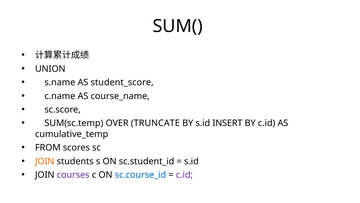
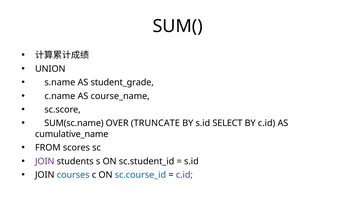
student_score: student_score -> student_grade (122, 82)
SUM(sc.temp: SUM(sc.temp -> SUM(sc.name (74, 123)
INSERT: INSERT -> SELECT (227, 123)
cumulative_temp: cumulative_temp -> cumulative_name (72, 134)
JOIN colour: orange -> purple (45, 161)
courses colour: purple -> blue (73, 175)
